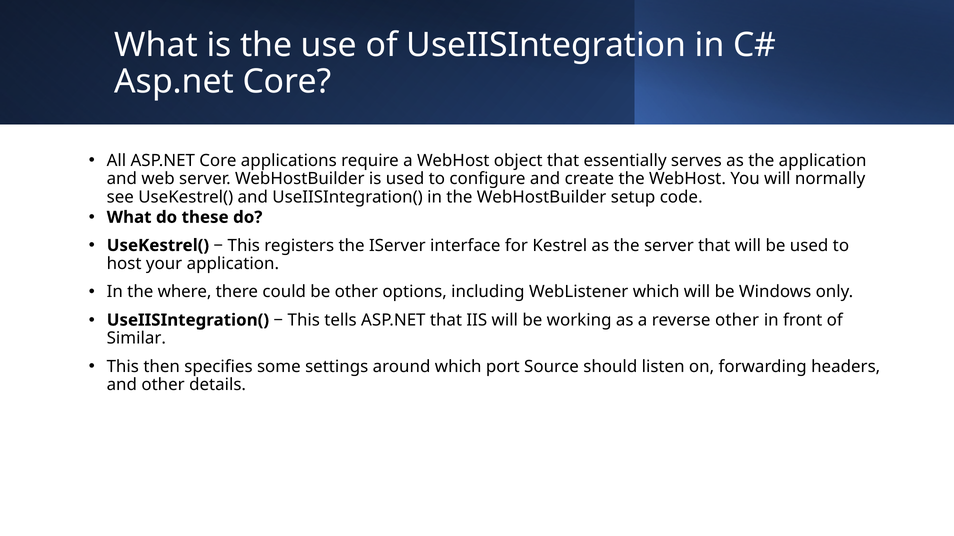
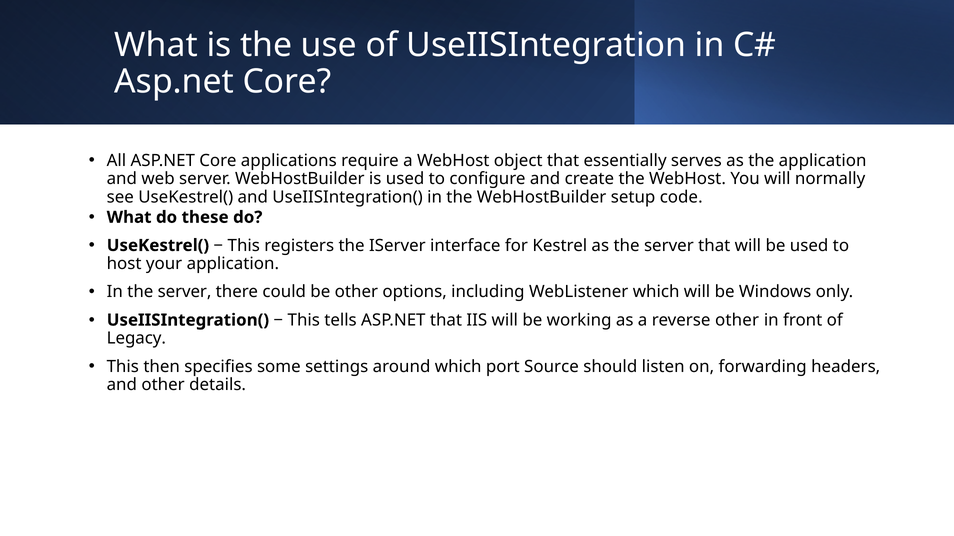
In the where: where -> server (185, 292)
Similar: Similar -> Legacy (136, 339)
